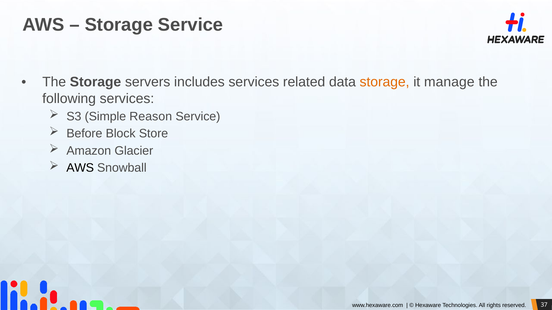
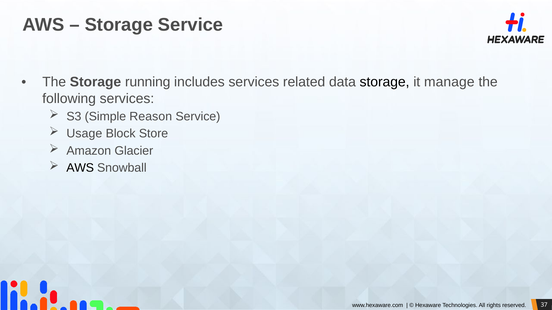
servers: servers -> running (148, 82)
storage colour: orange -> black (385, 82)
Before: Before -> Usage (84, 134)
